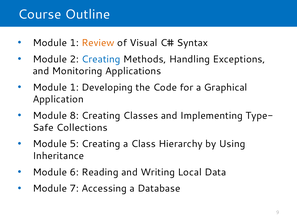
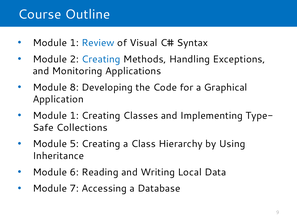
Review colour: orange -> blue (98, 43)
1: 1 -> 8 (74, 87)
8: 8 -> 1 (74, 116)
